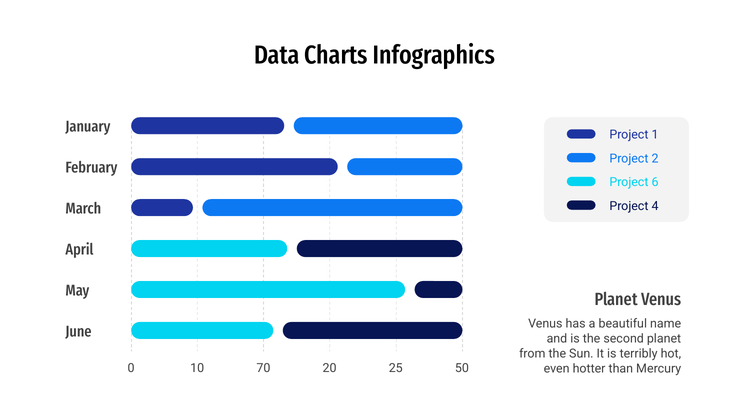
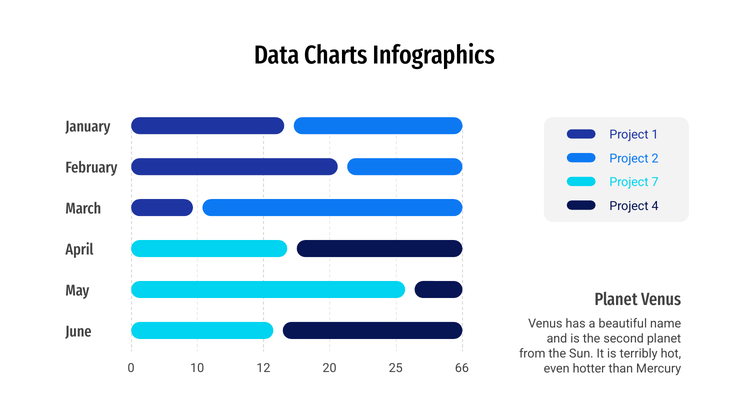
6: 6 -> 7 (655, 182)
70: 70 -> 12 (263, 368)
50: 50 -> 66 (462, 368)
